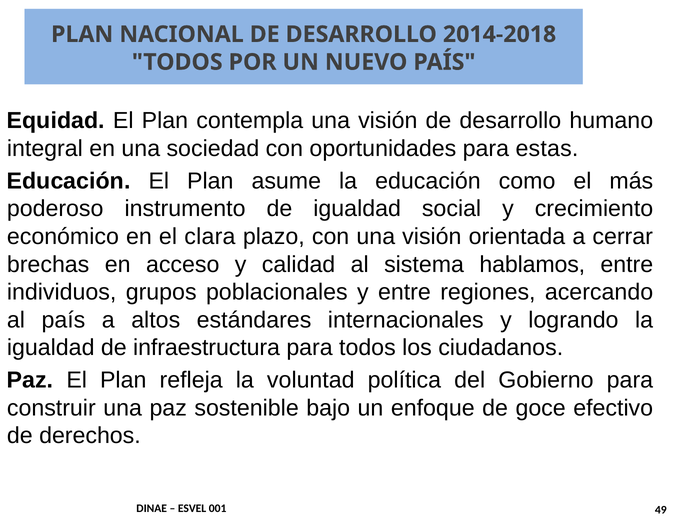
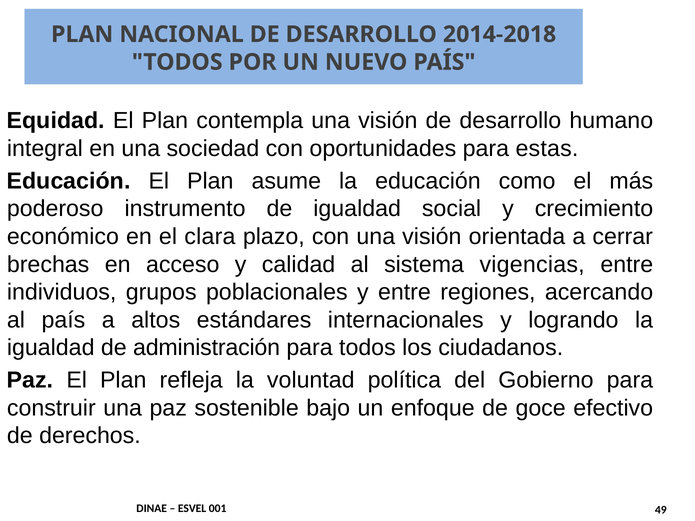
hablamos: hablamos -> vigencias (532, 265)
infraestructura: infraestructura -> administración (207, 348)
